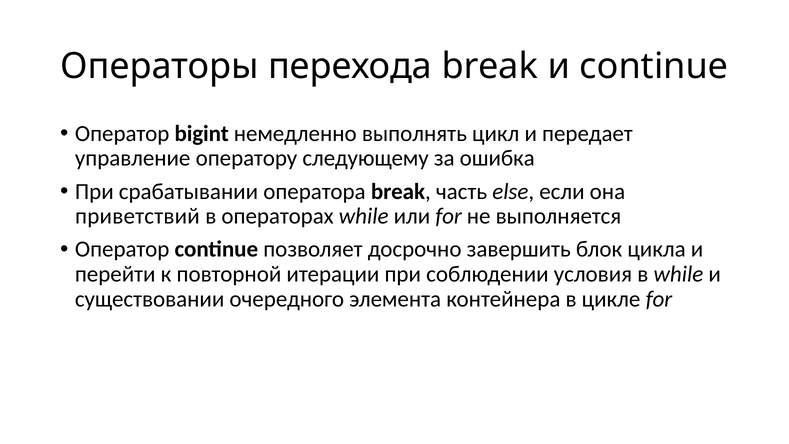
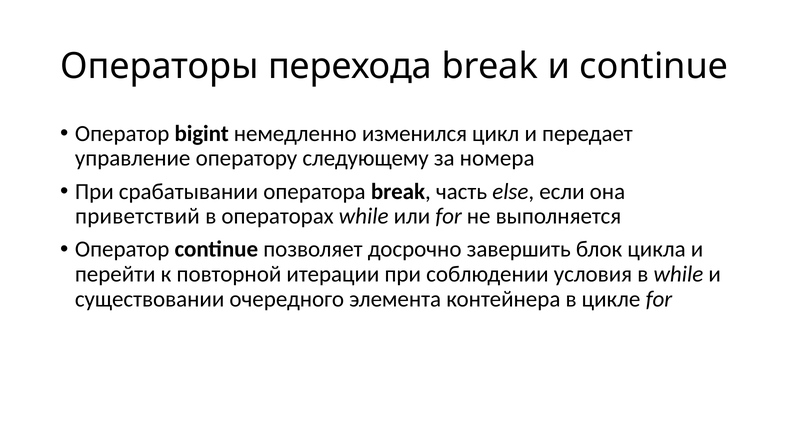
выполнять: выполнять -> изменился (414, 133)
ошибка: ошибка -> номера (497, 158)
